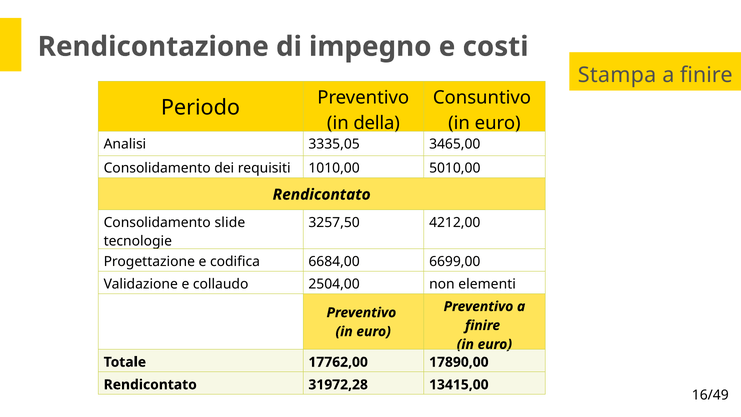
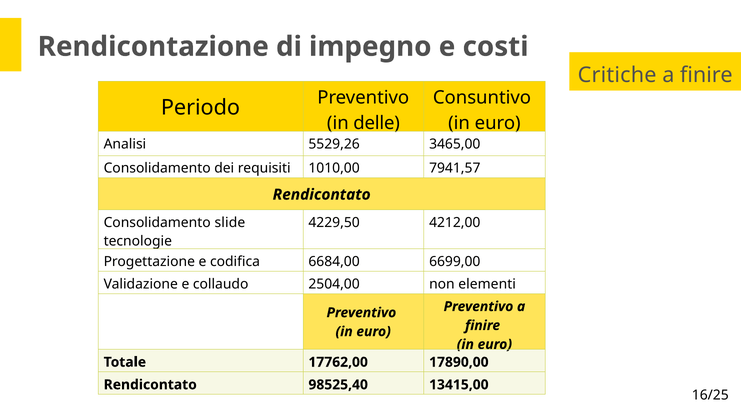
Stampa: Stampa -> Critiche (617, 75)
della: della -> delle (377, 123)
3335,05: 3335,05 -> 5529,26 (334, 144)
5010,00: 5010,00 -> 7941,57 (455, 168)
3257,50: 3257,50 -> 4229,50 (334, 222)
31972,28: 31972,28 -> 98525,40 (338, 385)
16/49: 16/49 -> 16/25 (710, 395)
